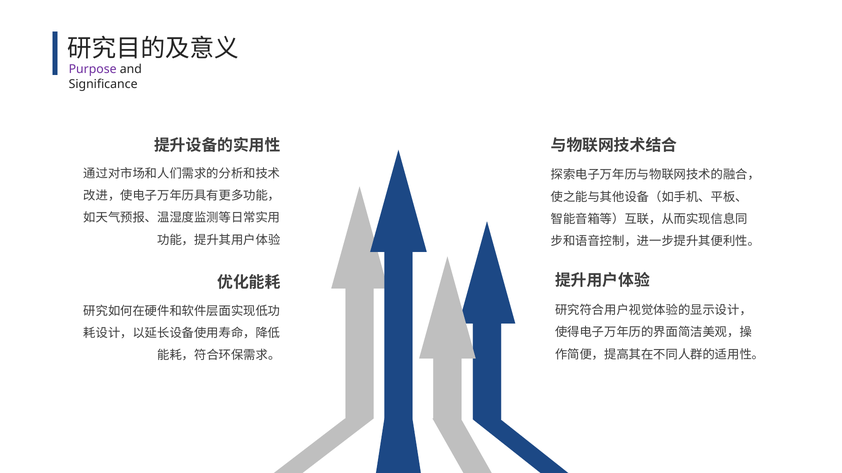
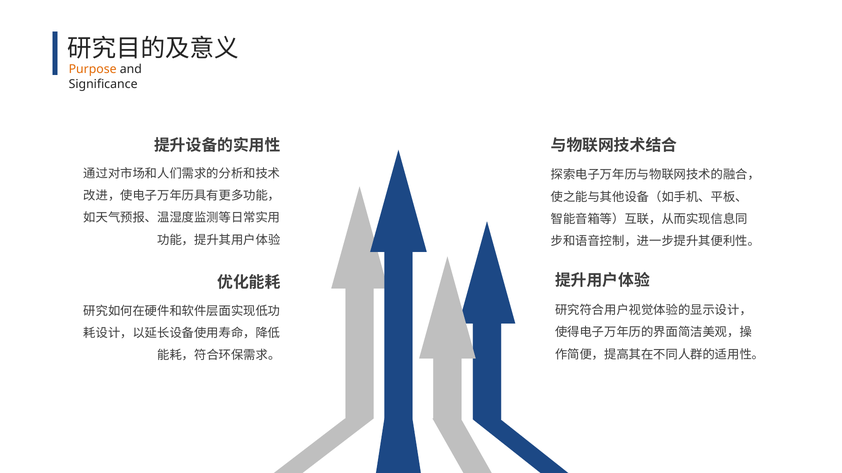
Purpose colour: purple -> orange (93, 69)
